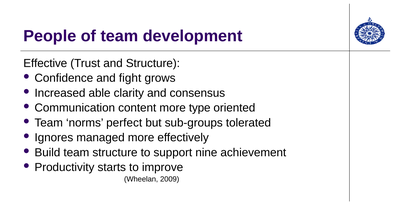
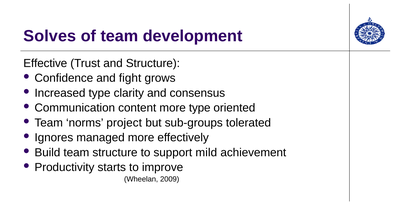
People: People -> Solves (50, 36)
Increased able: able -> type (100, 93)
perfect: perfect -> project (124, 123)
nine: nine -> mild (206, 152)
